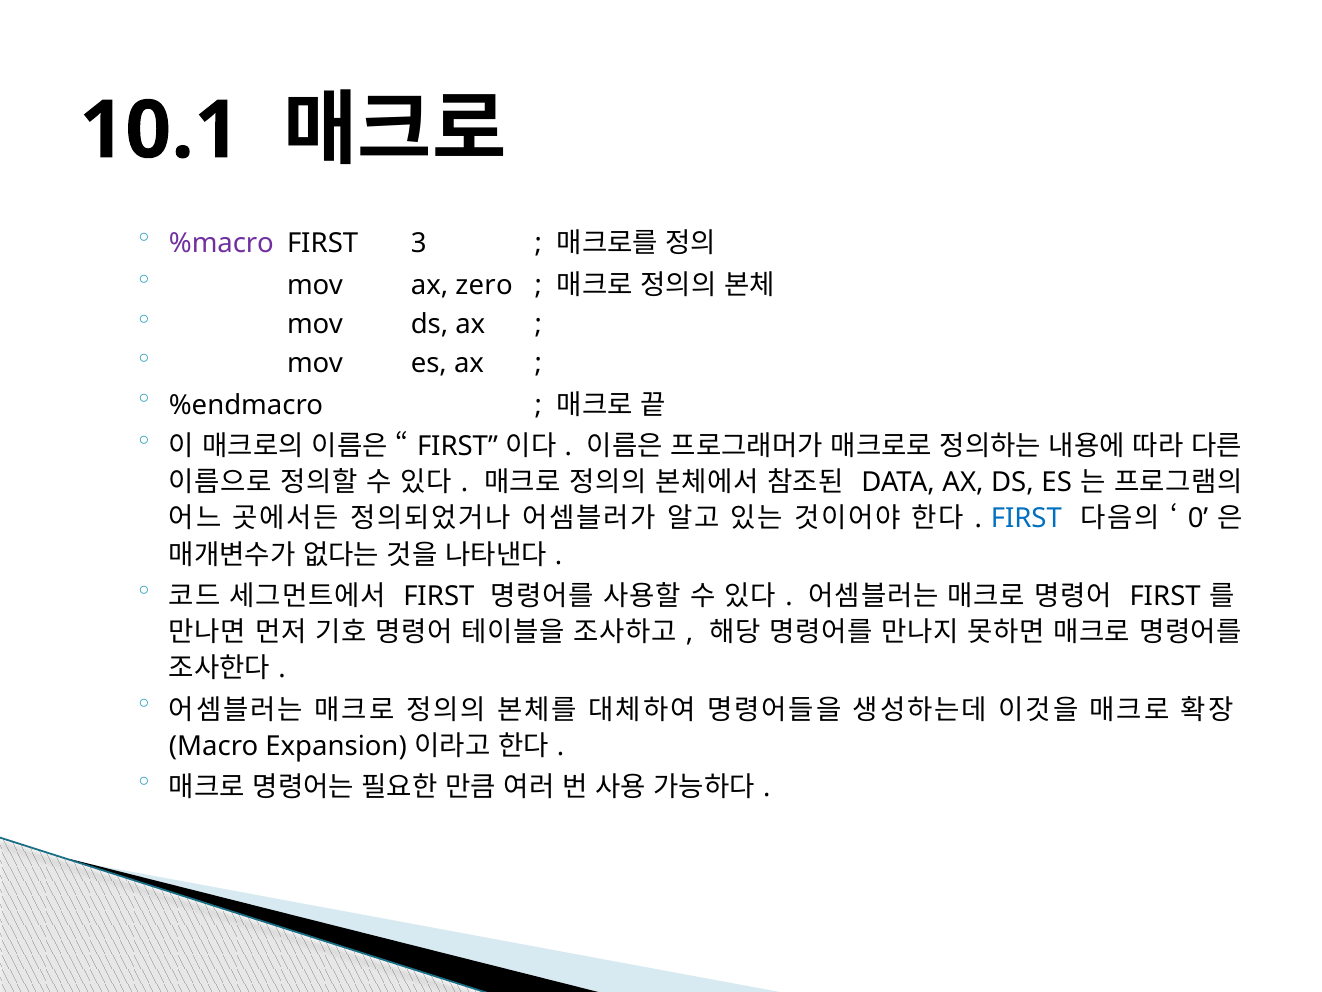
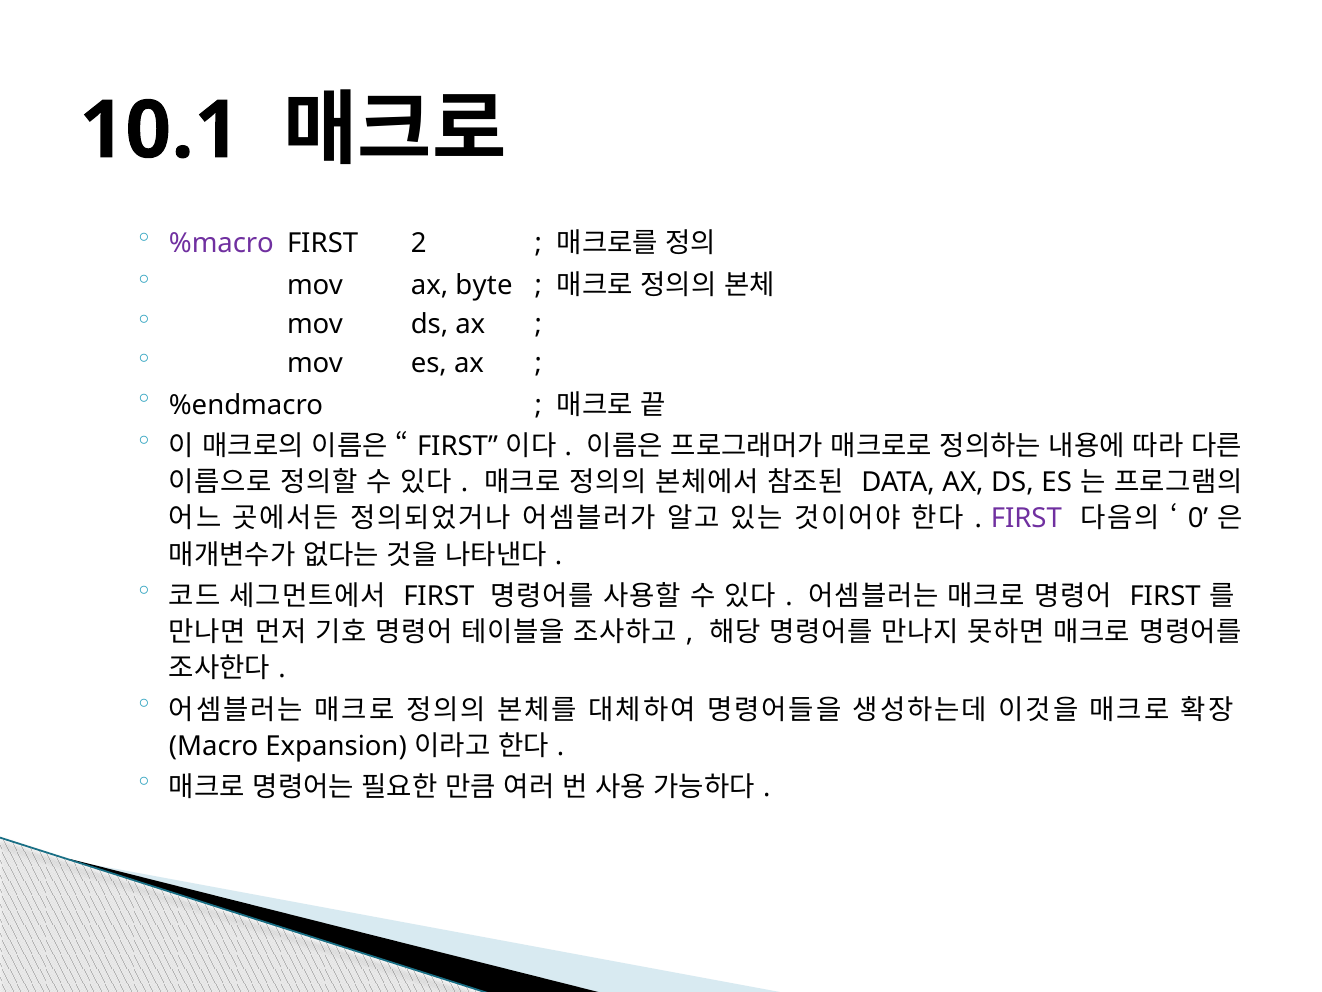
3: 3 -> 2 (419, 244)
zero: zero -> byte (484, 285)
FIRST colour: blue -> purple (1026, 519)
